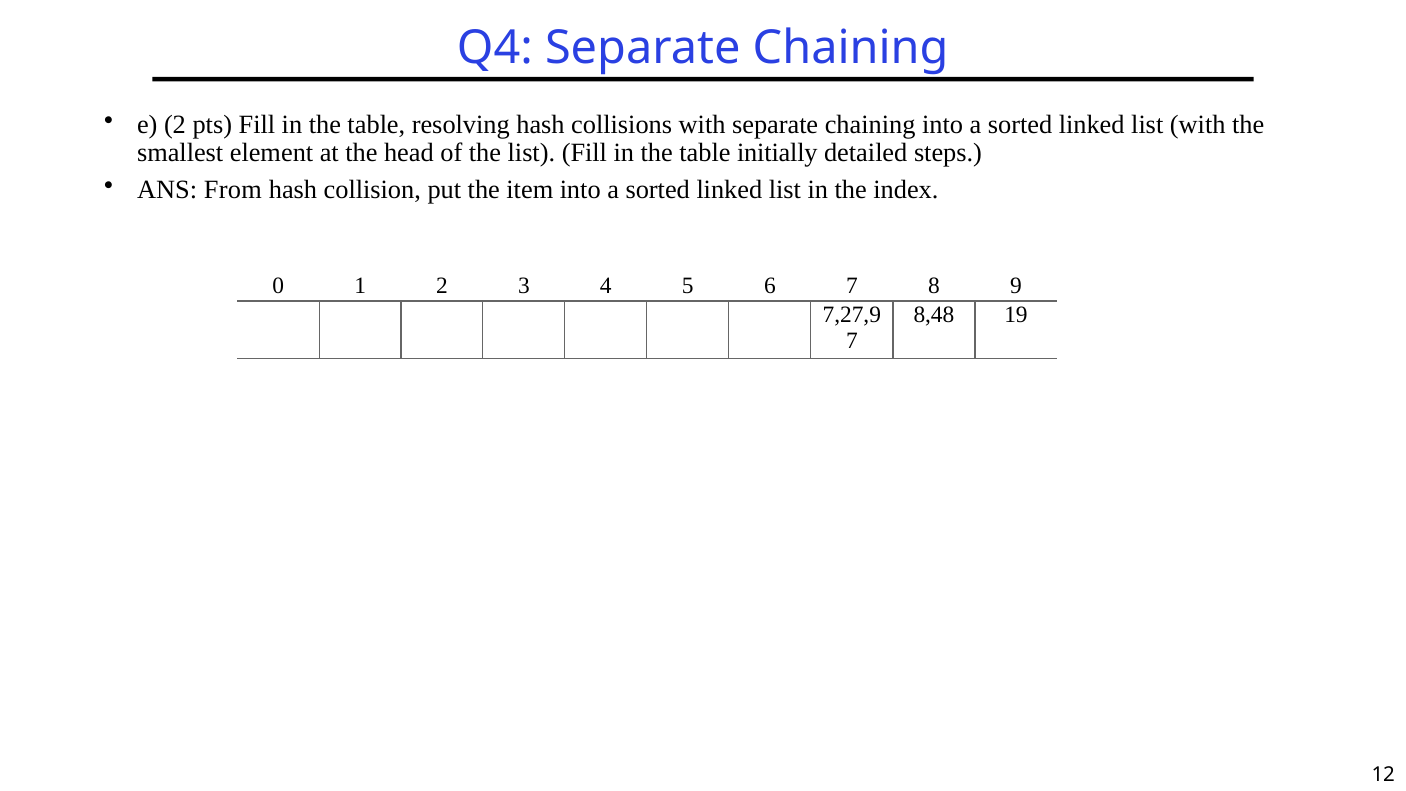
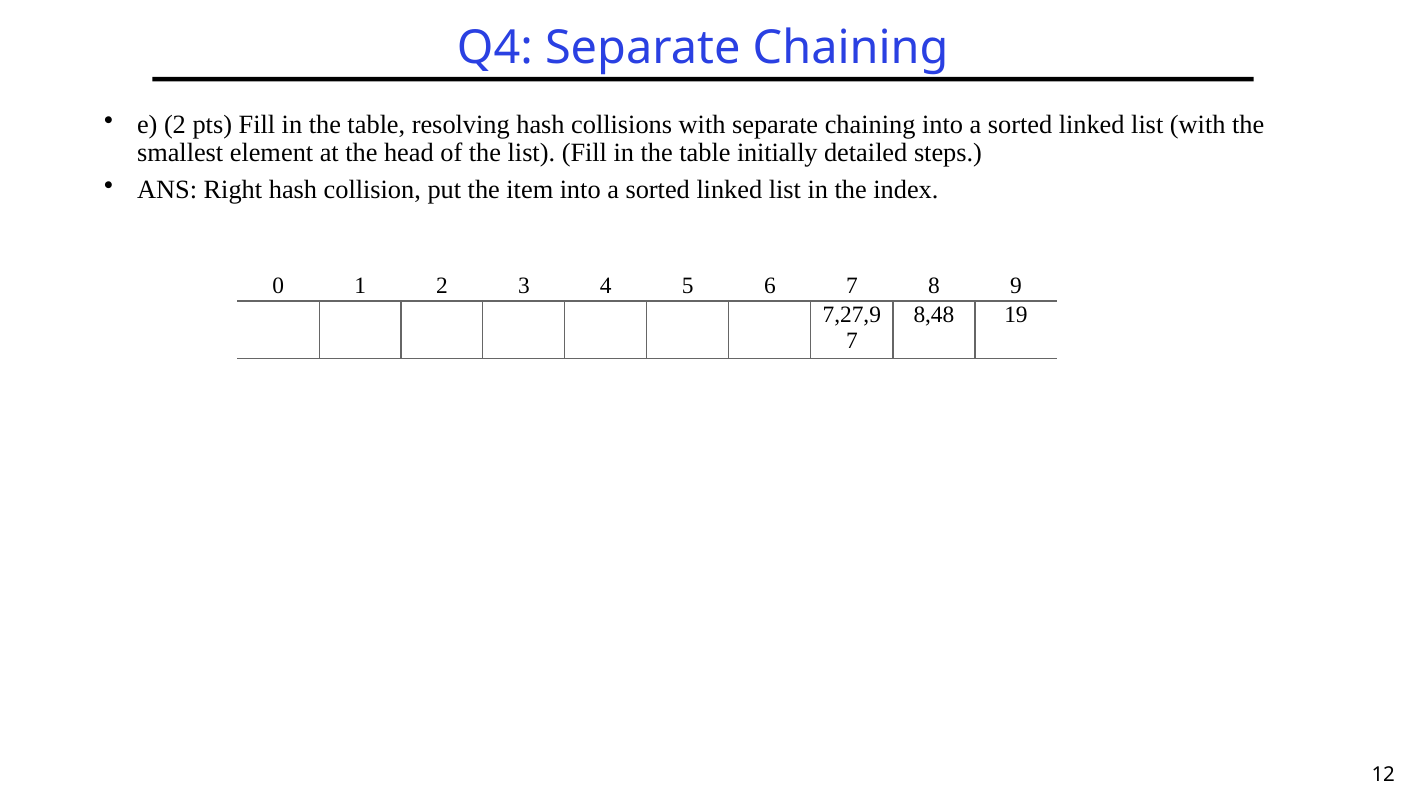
From: From -> Right (233, 190)
